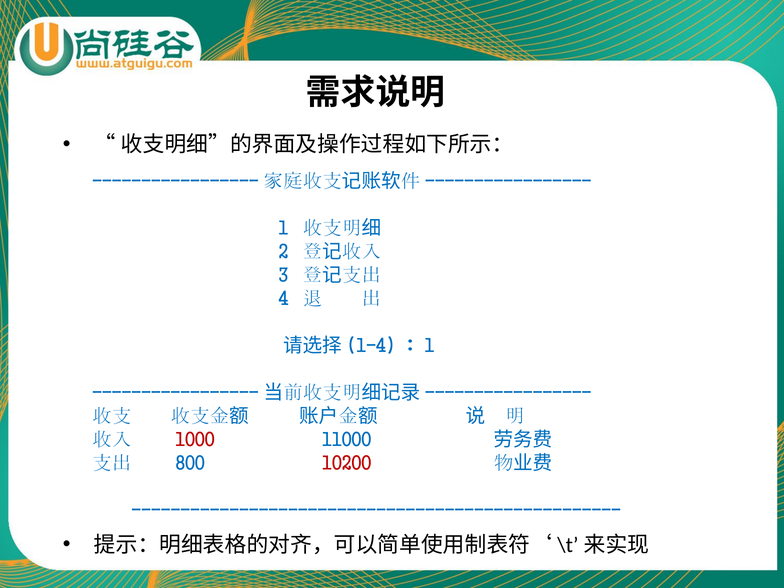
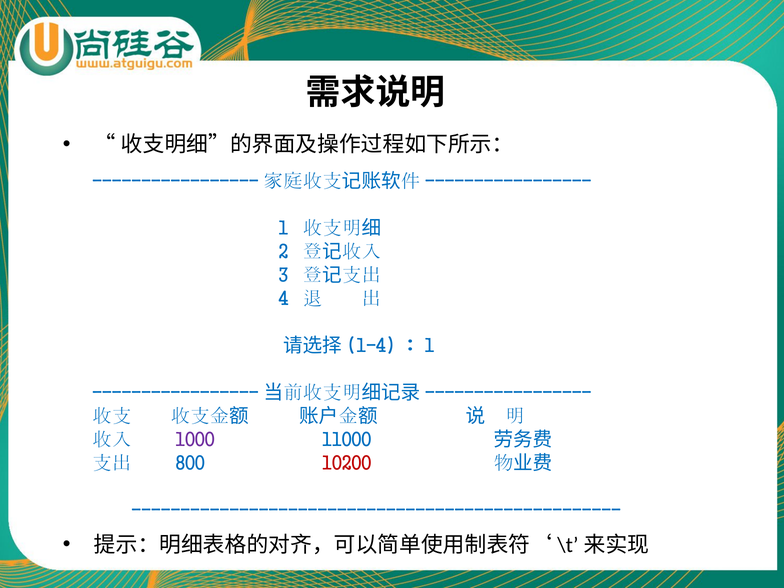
1000 colour: red -> purple (195, 440)
